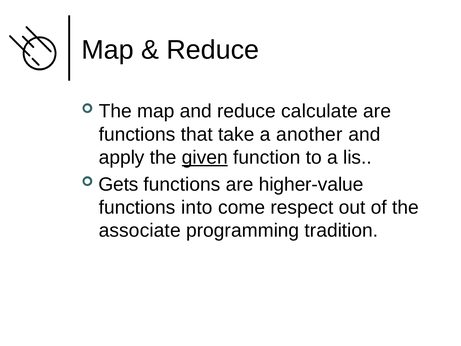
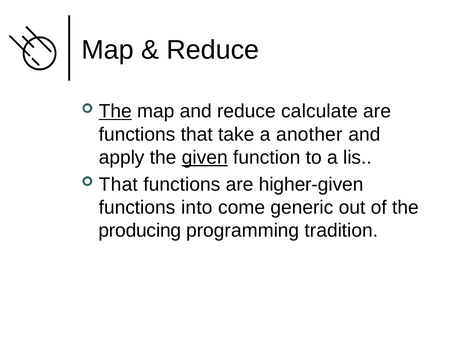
The underline: none -> present (115, 111)
Gets: Gets -> That (118, 184)
higher-value: higher-value -> higher-given (311, 184)
respect: respect -> generic (302, 207)
associate: associate -> producing (140, 230)
